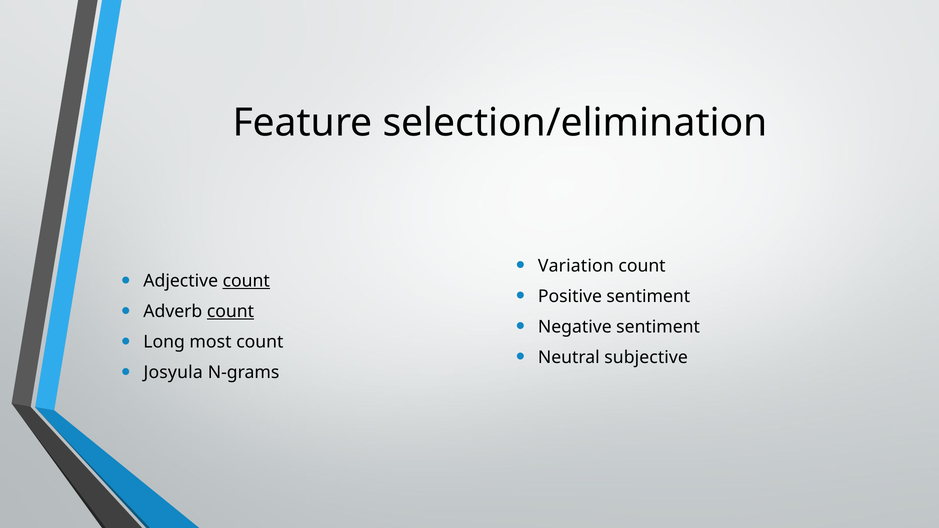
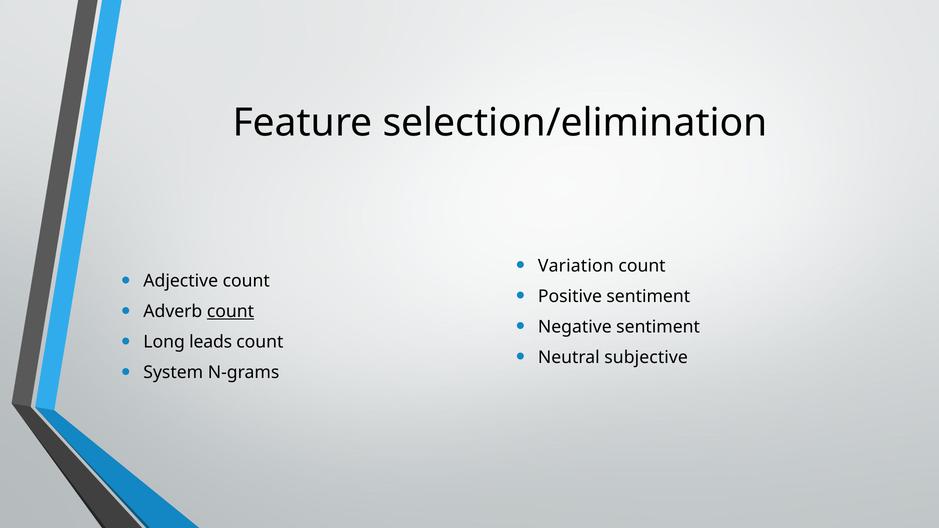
count underline: present -> none (246, 281)
most: most -> leads (211, 342)
Josyula: Josyula -> System (173, 373)
